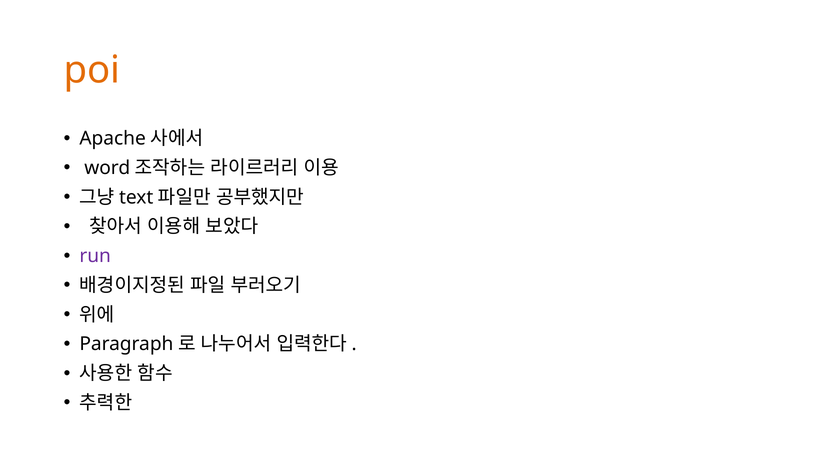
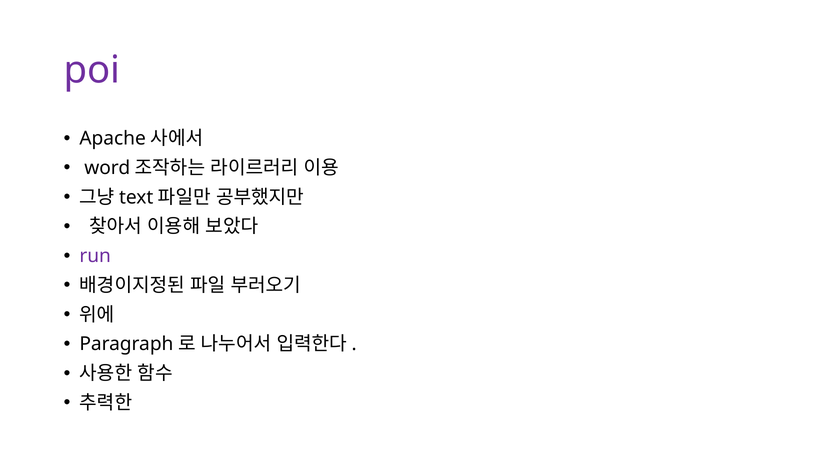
poi colour: orange -> purple (92, 70)
